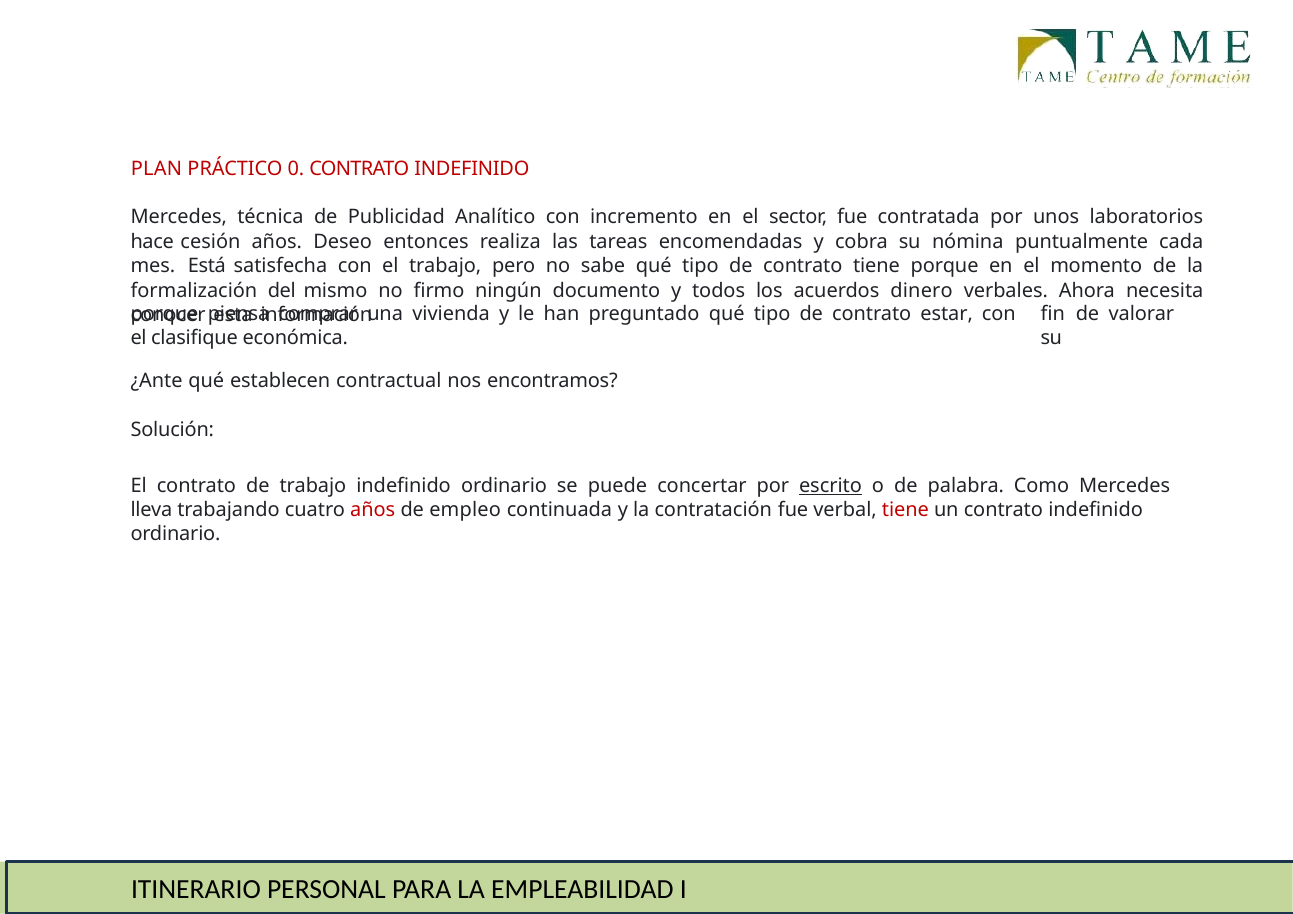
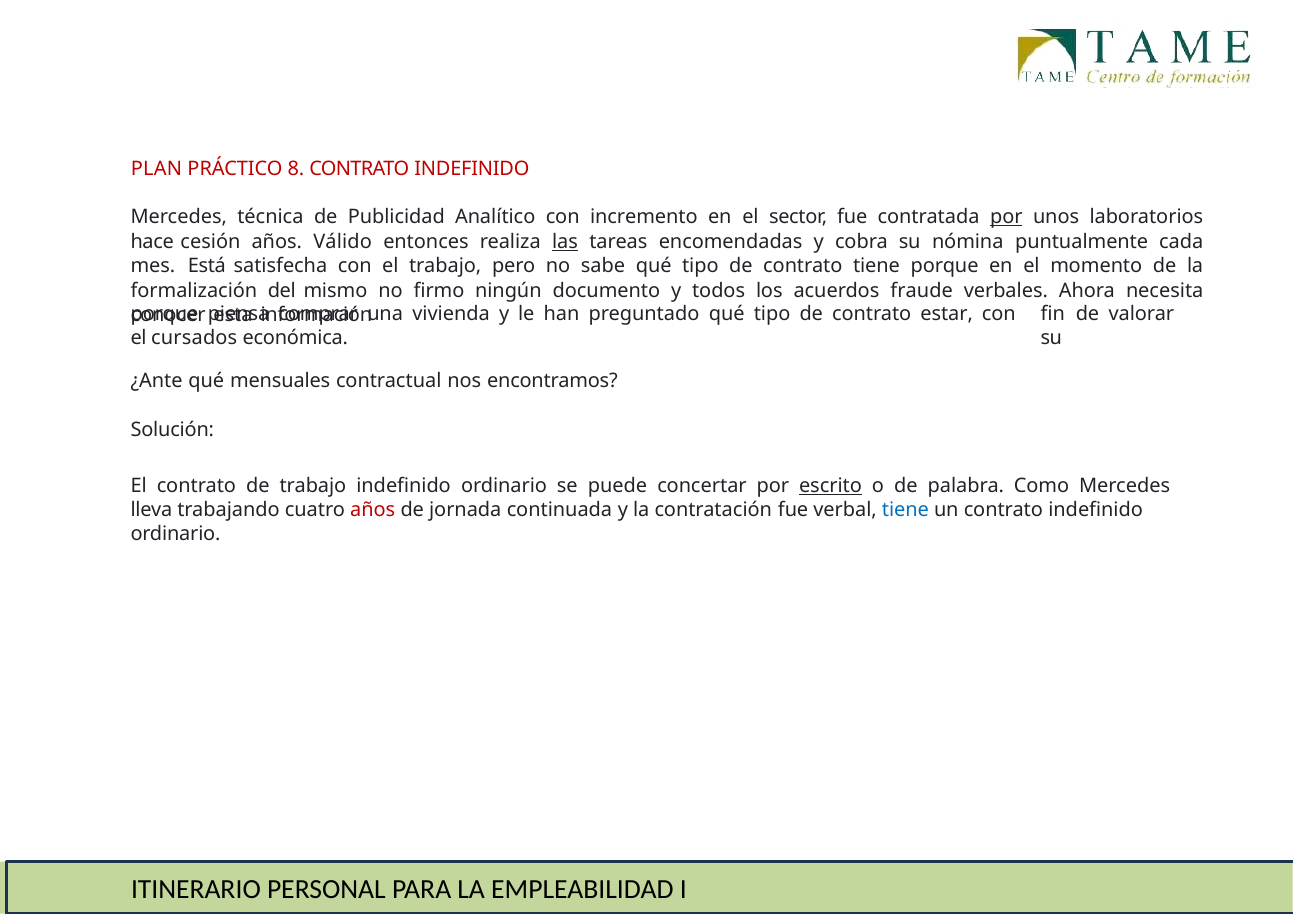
0: 0 -> 8 (296, 169)
por underline: none -> present (1006, 217)
Deseo: Deseo -> Válido (343, 242)
las underline: none -> present (565, 242)
dinero: dinero -> fraude (922, 291)
clasifique: clasifique -> cursados (194, 338)
establecen: establecen -> mensuales (280, 381)
empleo: empleo -> jornada (465, 510)
tiene colour: red -> blue (905, 510)
